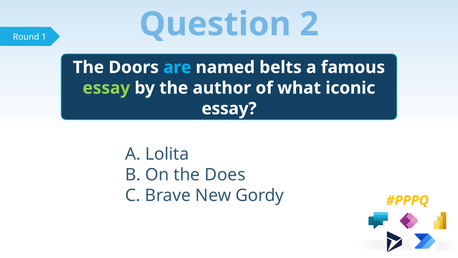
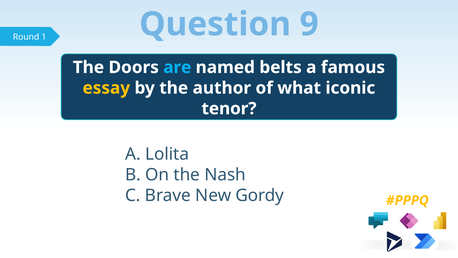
2: 2 -> 9 (309, 24)
essay colour: light green -> yellow (106, 88)
essay: essay -> tenor (229, 108)
Does: Does -> Nash (225, 175)
